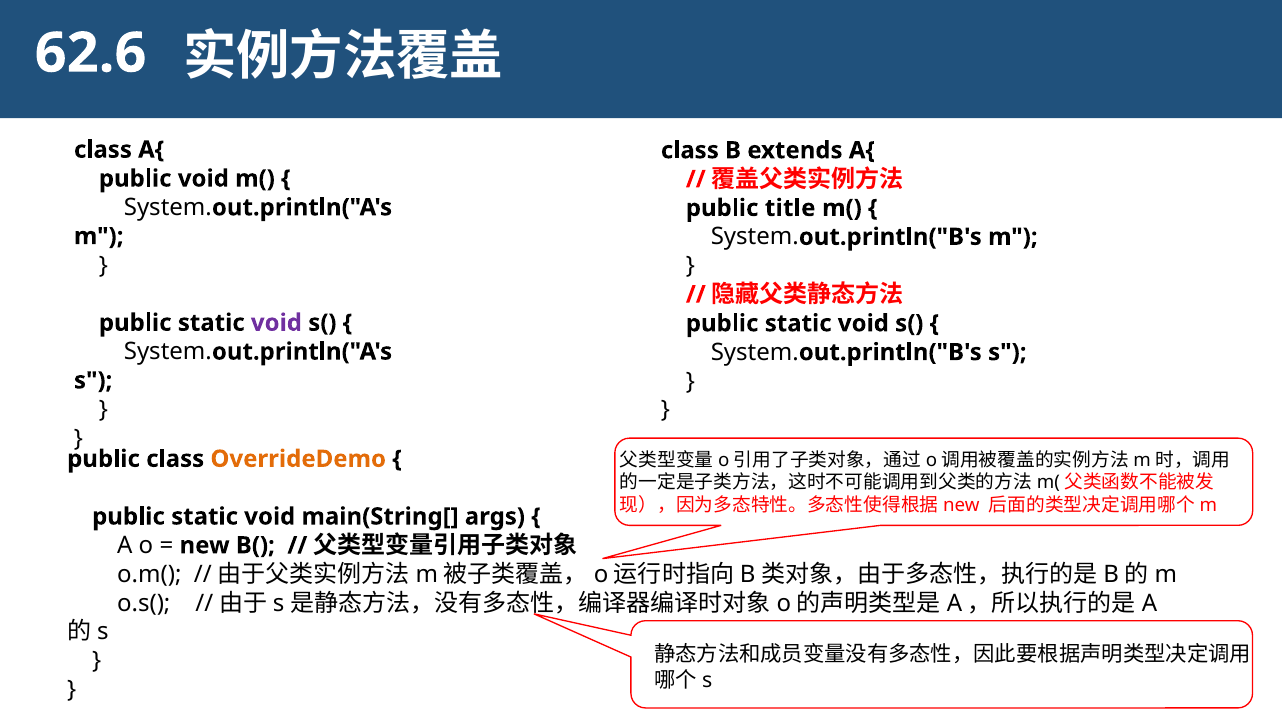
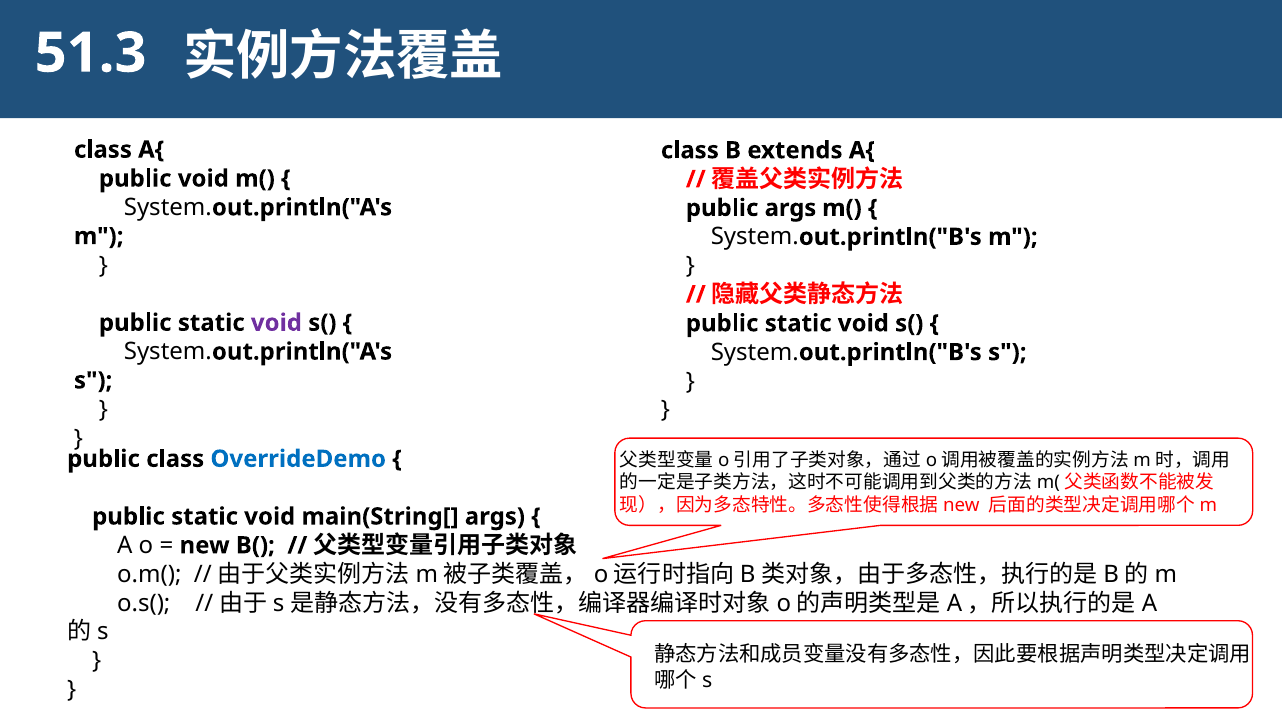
62.6: 62.6 -> 51.3 (91, 53)
public title: title -> args (790, 208)
OverrideDemo colour: orange -> blue (298, 459)
